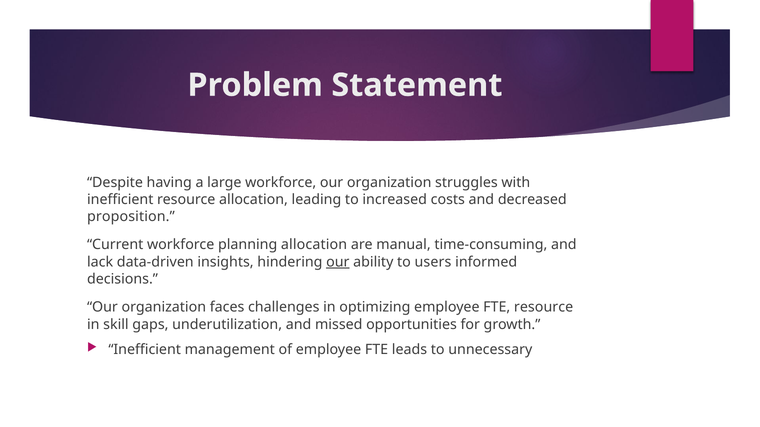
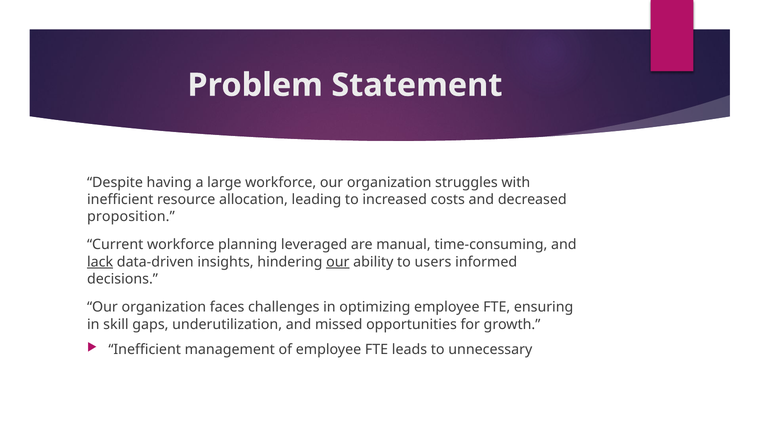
planning allocation: allocation -> leveraged (314, 245)
lack underline: none -> present (100, 262)
FTE resource: resource -> ensuring (544, 308)
